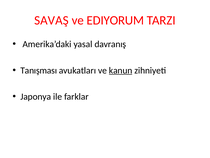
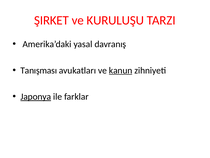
SAVAŞ: SAVAŞ -> ŞIRKET (52, 20)
EDIYORUM: EDIYORUM -> KURULUŞU (115, 20)
Japonya underline: none -> present (36, 96)
